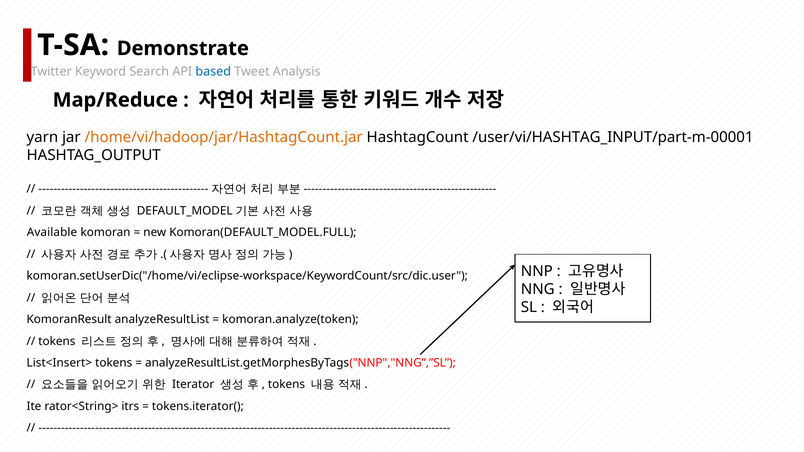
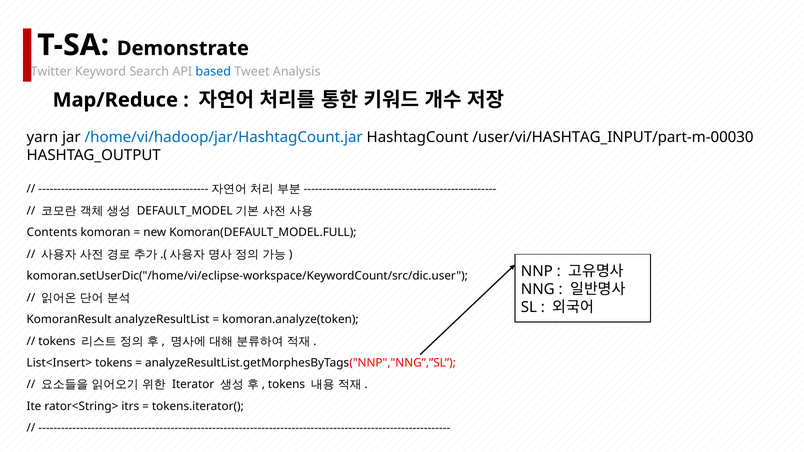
/home/vi/hadoop/jar/HashtagCount.jar colour: orange -> blue (224, 137)
/user/vi/HASHTAG_INPUT/part-m-00001: /user/vi/HASHTAG_INPUT/part-m-00001 -> /user/vi/HASHTAG_INPUT/part-m-00030 (613, 137)
Available: Available -> Contents (52, 233)
